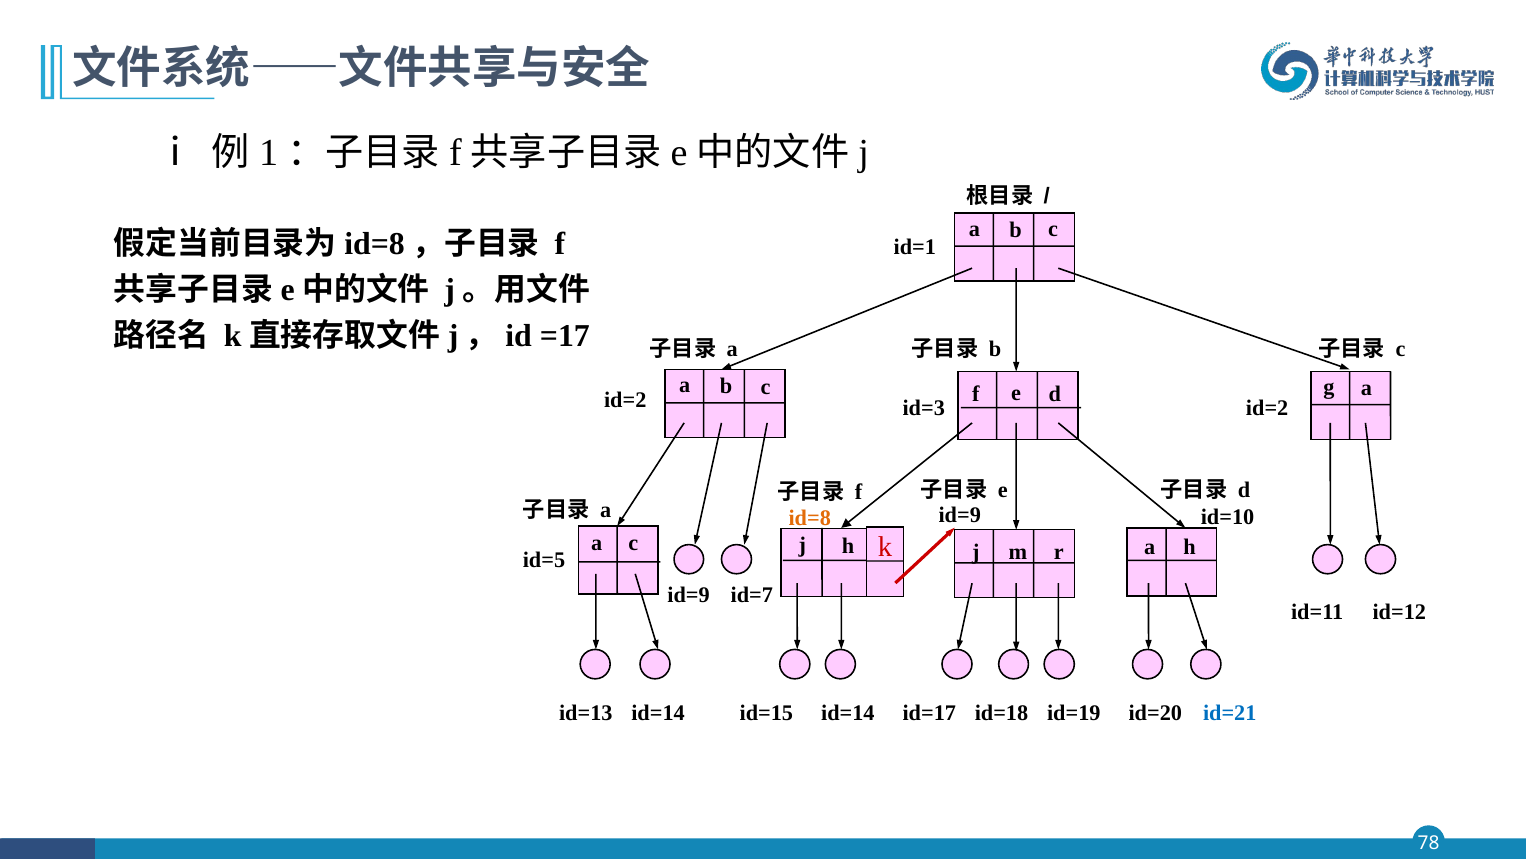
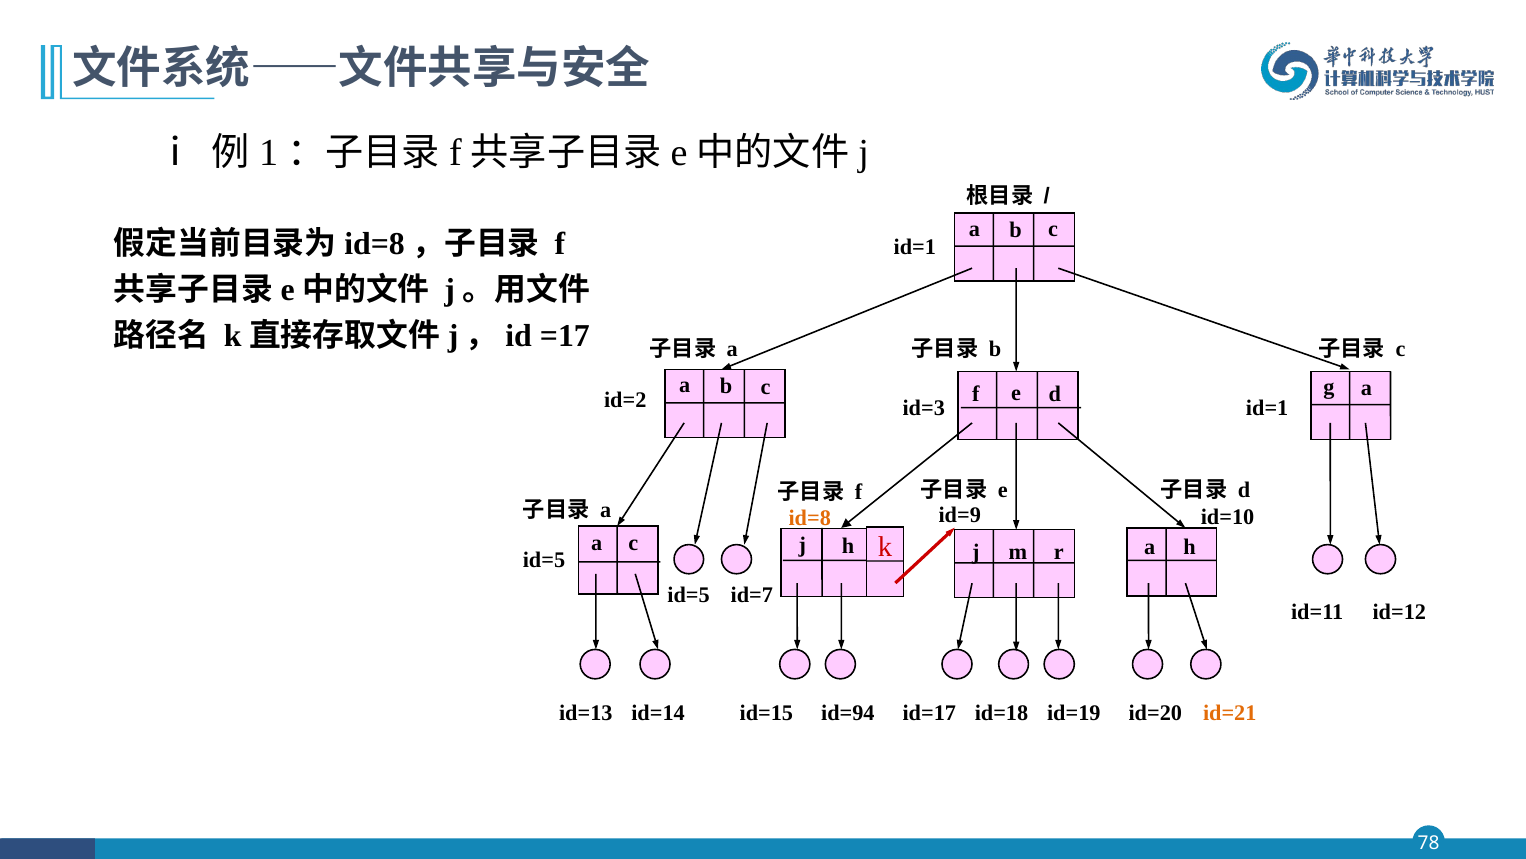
id=3 id=2: id=2 -> id=1 (1267, 408)
id=9: id=9 -> id=5 (689, 594)
id=15 id=14: id=14 -> id=94 (848, 713)
id=21 colour: blue -> orange (1230, 713)
